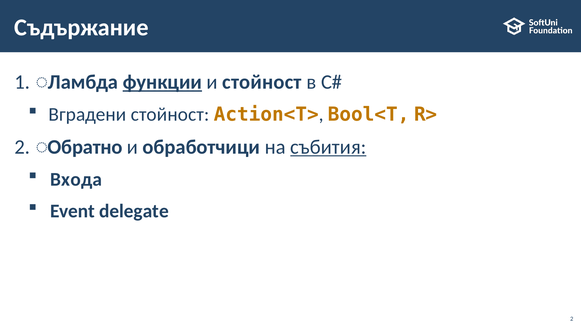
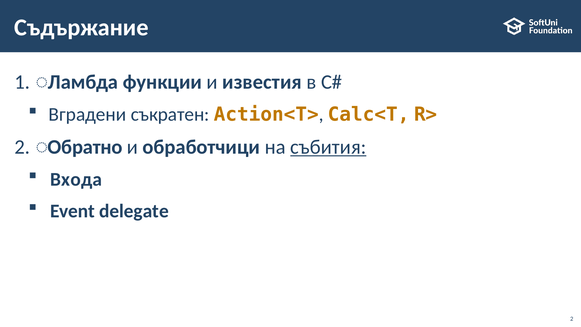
функции underline: present -> none (162, 82)
и стойност: стойност -> известия (262, 82)
Вградени стойност: стойност -> съкратен (170, 114)
Bool<T: Bool<T -> Calc<T (369, 114)
